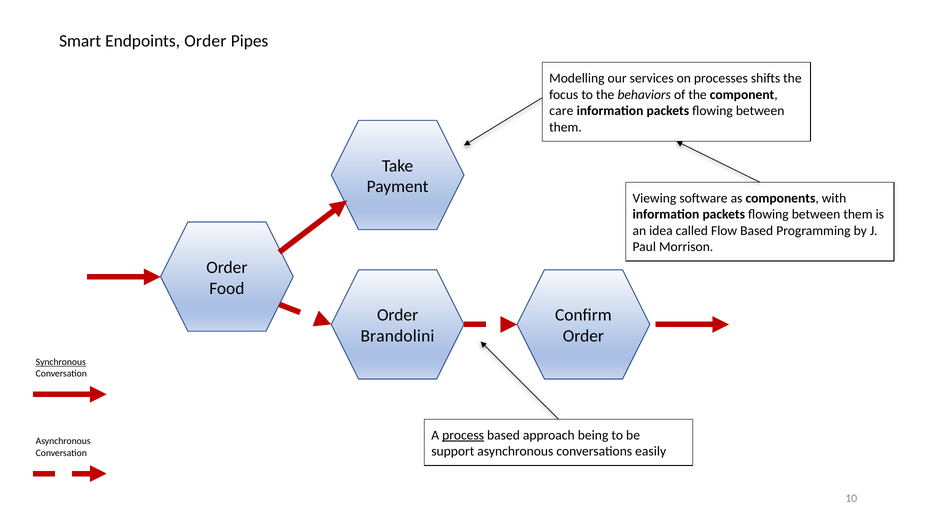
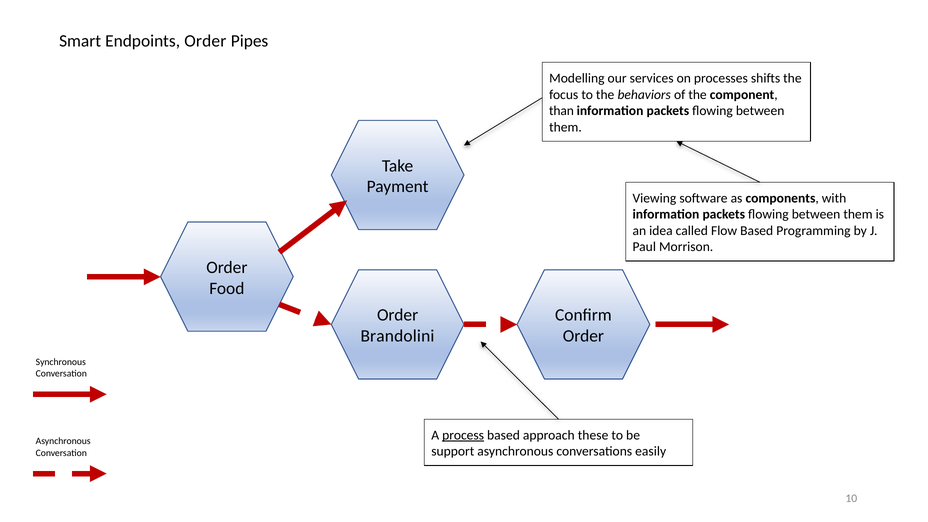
care: care -> than (561, 111)
Synchronous underline: present -> none (61, 362)
being: being -> these (593, 435)
